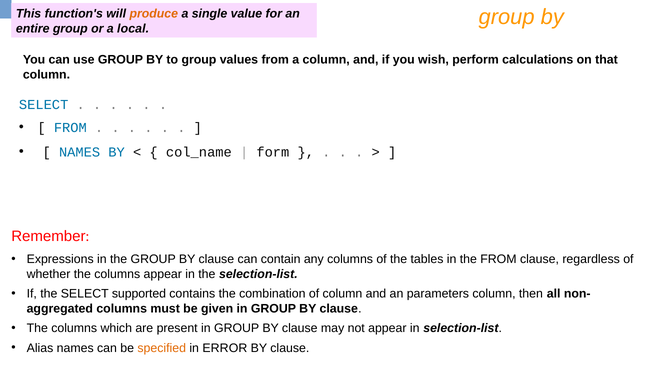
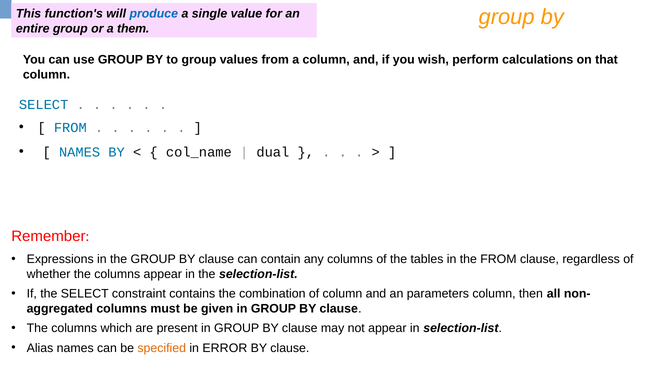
produce colour: orange -> blue (154, 14)
local: local -> them (133, 29)
form: form -> dual (273, 152)
supported: supported -> constraint (139, 293)
